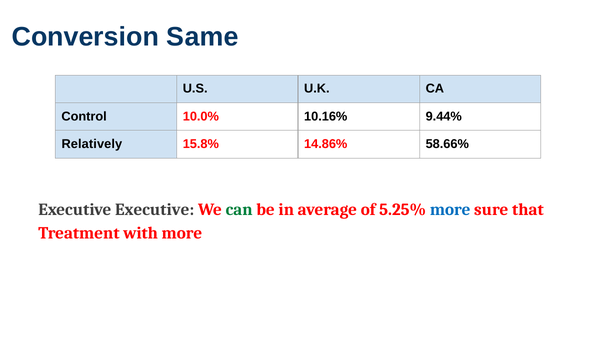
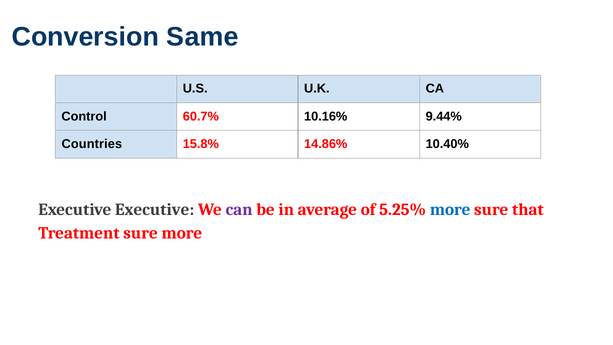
10.0%: 10.0% -> 60.7% (201, 116)
Relatively: Relatively -> Countries (92, 144)
58.66%: 58.66% -> 10.40% (447, 144)
can colour: green -> purple (239, 210)
Treatment with: with -> sure (141, 233)
